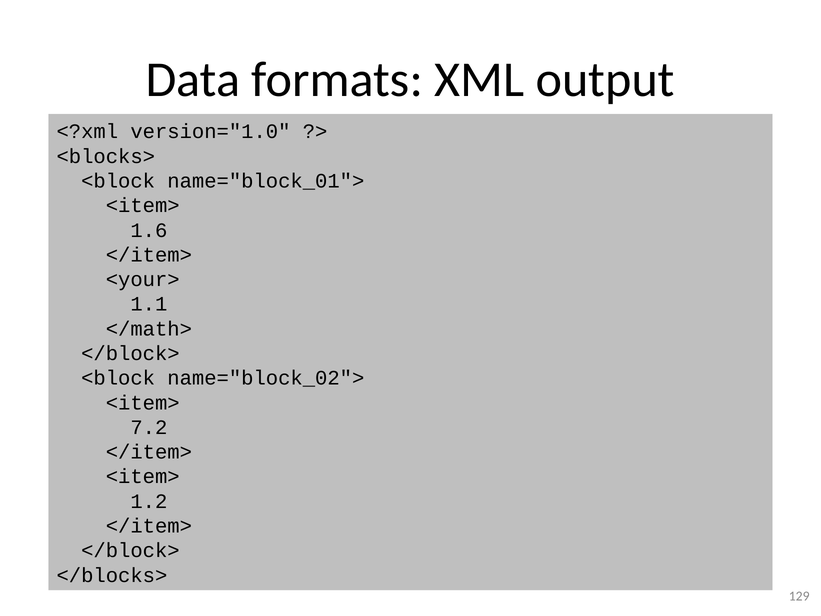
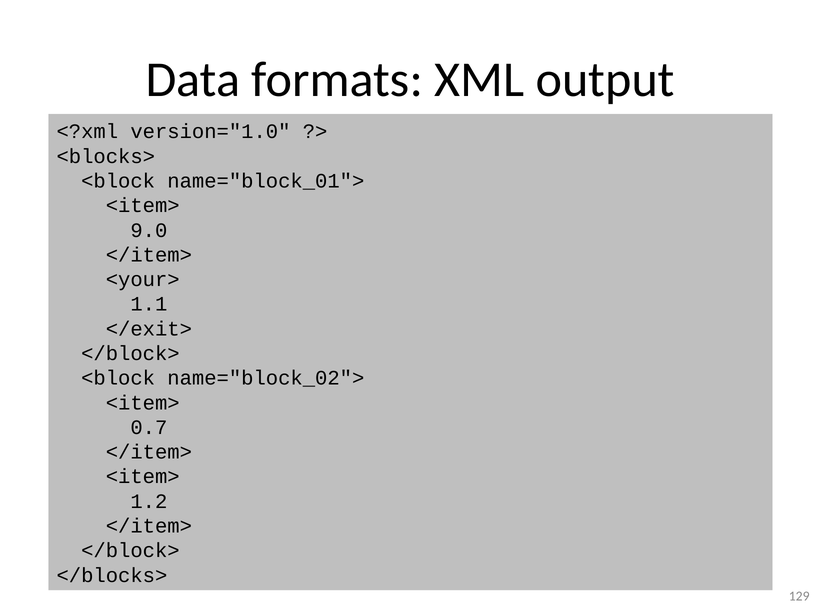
1.6: 1.6 -> 9.0 (149, 230)
</math>: </math> -> </exit> (149, 329)
7.2: 7.2 -> 0.7 (149, 427)
